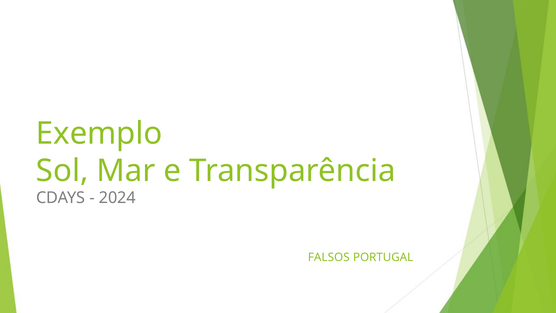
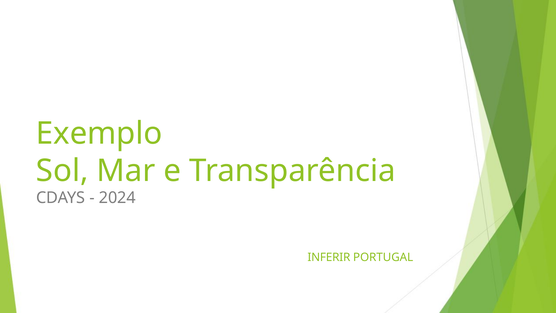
FALSOS: FALSOS -> INFERIR (329, 257)
